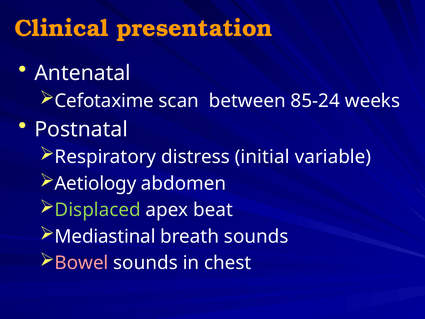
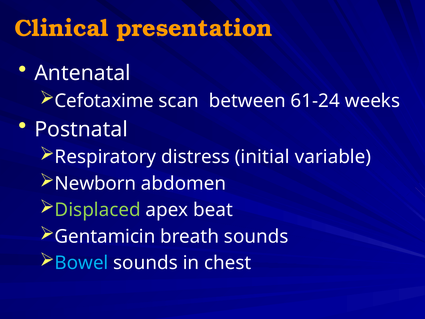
85-24: 85-24 -> 61-24 (315, 101)
Aetiology: Aetiology -> Newborn (95, 183)
Mediastinal: Mediastinal -> Gentamicin (105, 236)
Bowel colour: pink -> light blue (82, 263)
